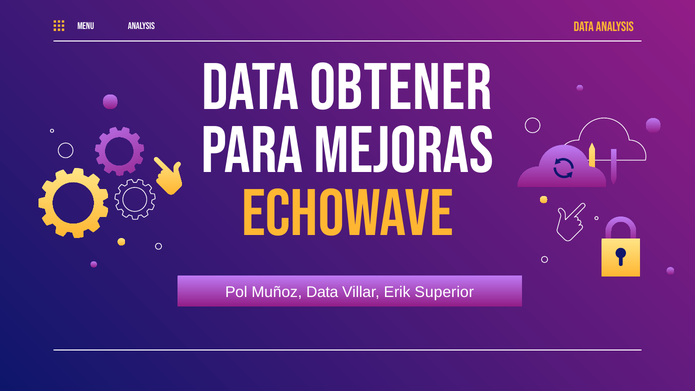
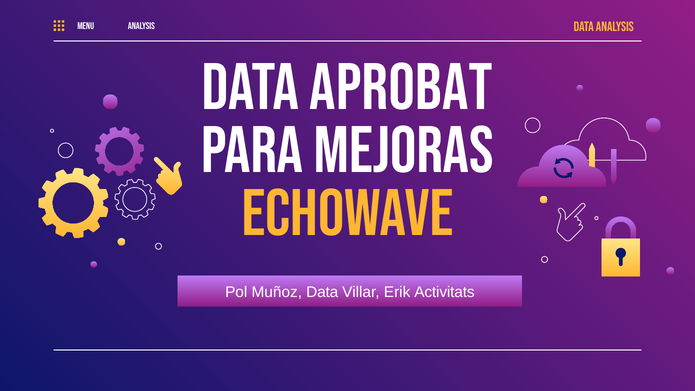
OBTENER: OBTENER -> APROBAT (401, 88)
Superior: Superior -> Activitats (444, 292)
